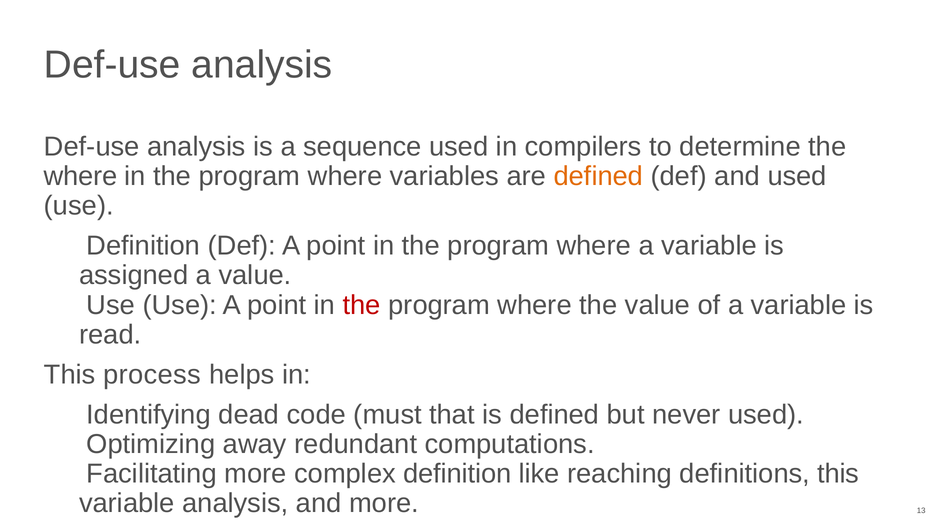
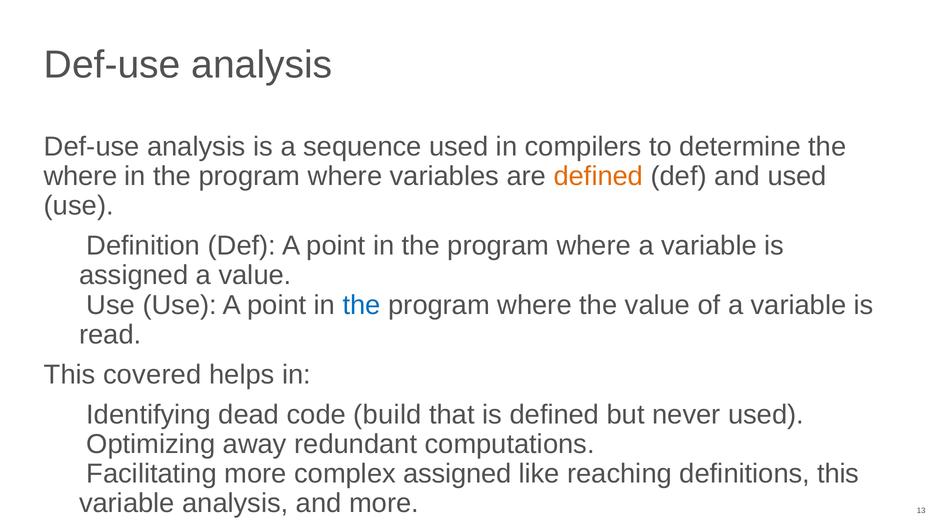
the colour: red -> blue (362, 305)
process: process -> covered (152, 375)
must: must -> build (387, 415)
complex definition: definition -> assigned (457, 474)
